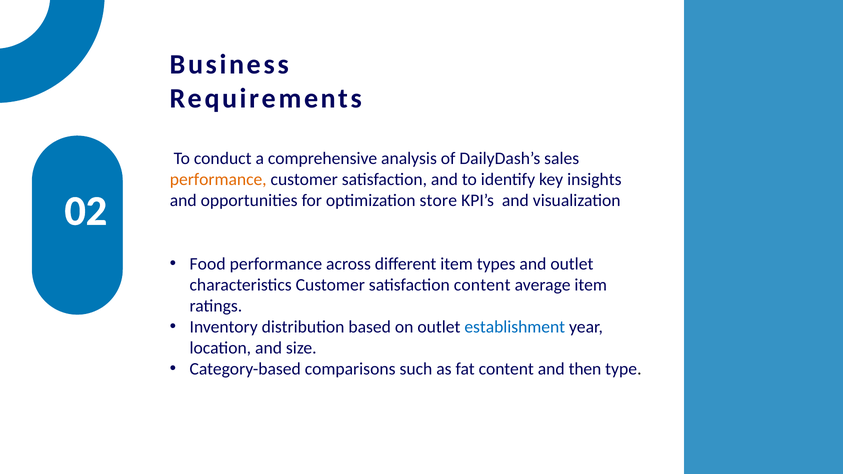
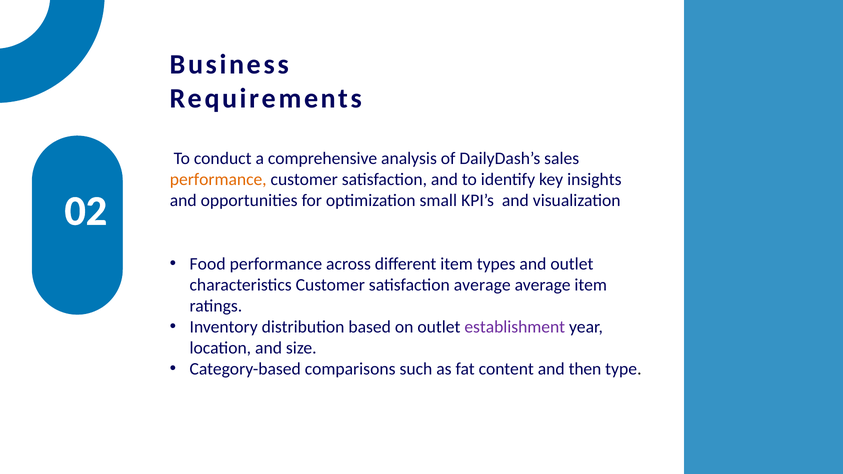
store: store -> small (438, 201)
satisfaction content: content -> average (482, 285)
establishment colour: blue -> purple (515, 327)
